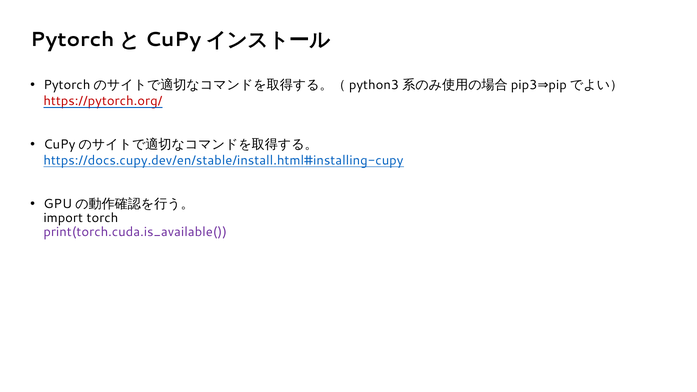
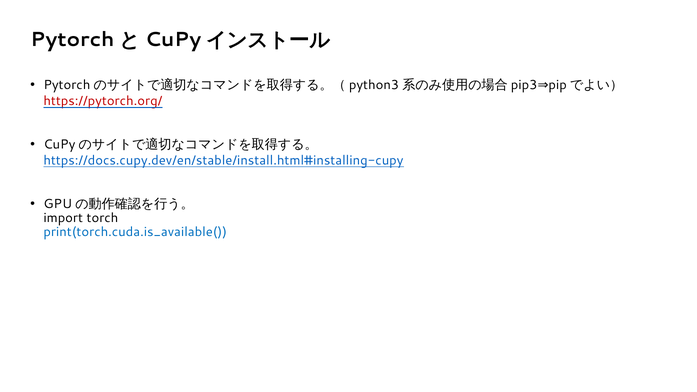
print(torch.cuda.is_available( colour: purple -> blue (135, 232)
